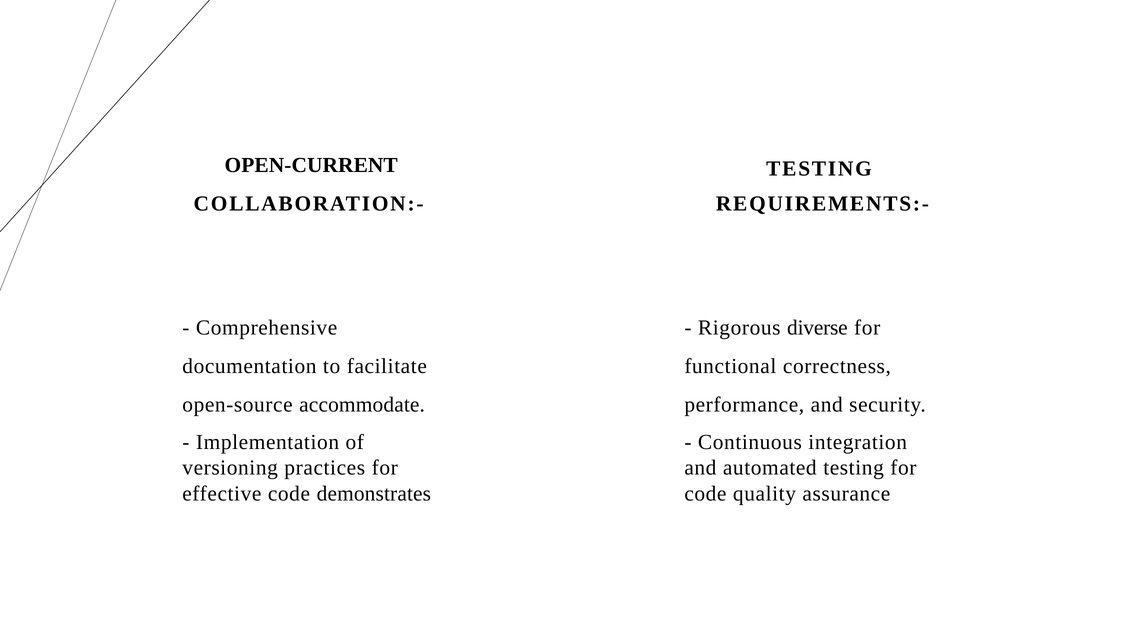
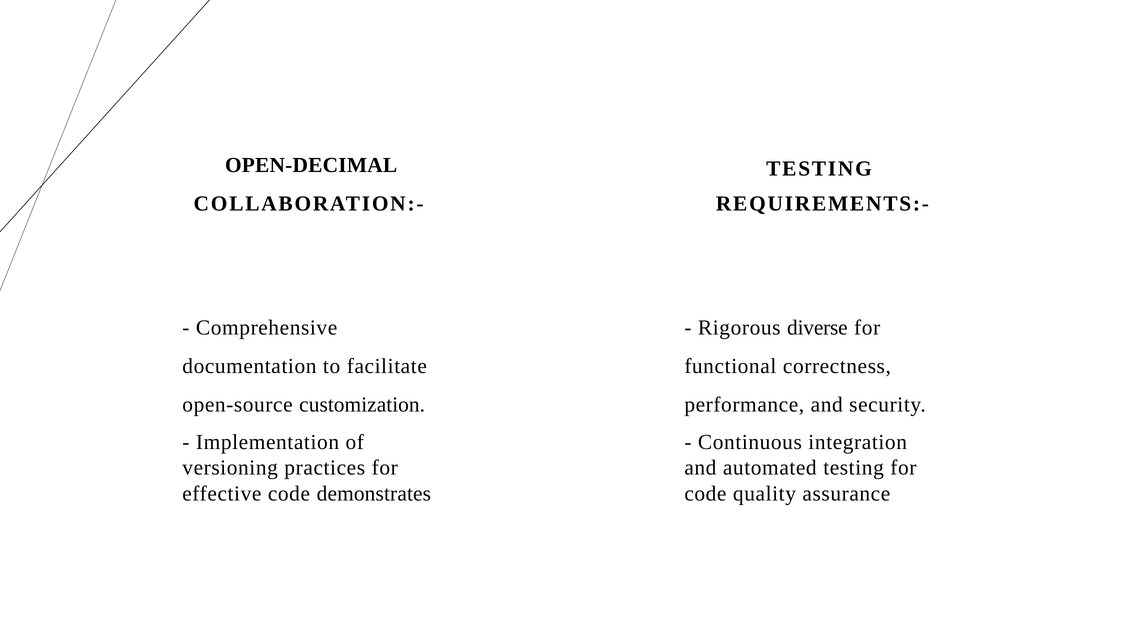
OPEN-CURRENT: OPEN-CURRENT -> OPEN-DECIMAL (311, 165)
accommodate: accommodate -> customization (362, 405)
